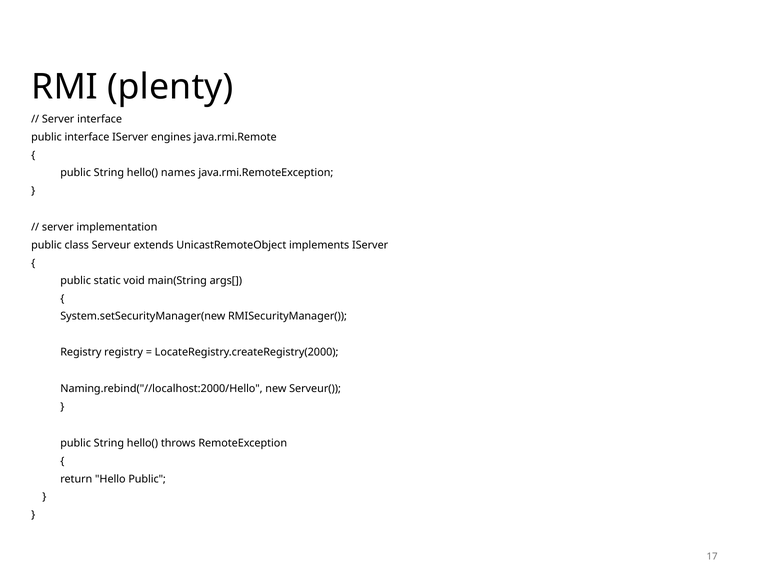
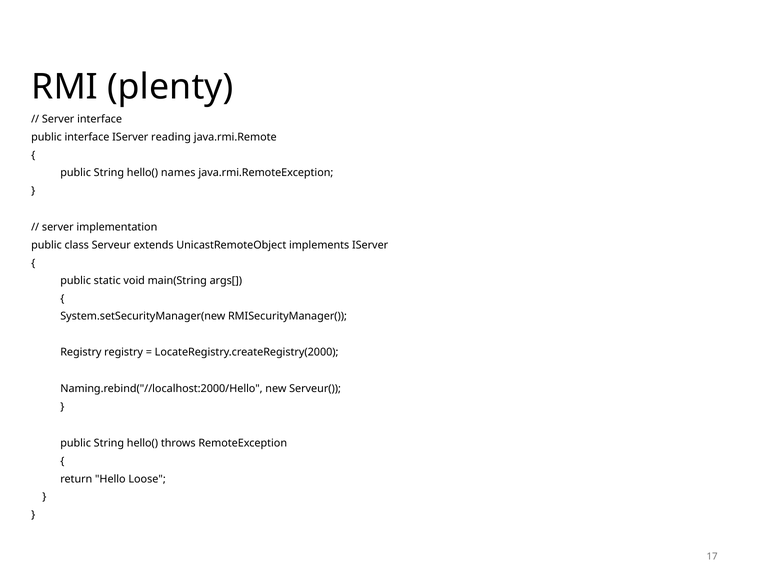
engines: engines -> reading (171, 137)
Hello Public: Public -> Loose (147, 479)
